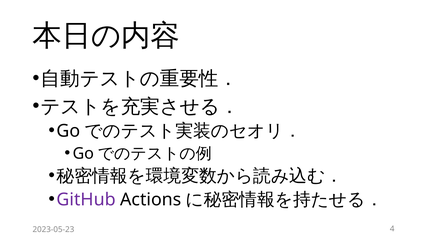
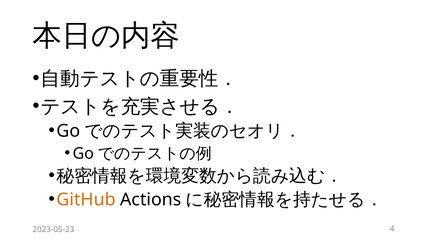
GitHub colour: purple -> orange (86, 200)
